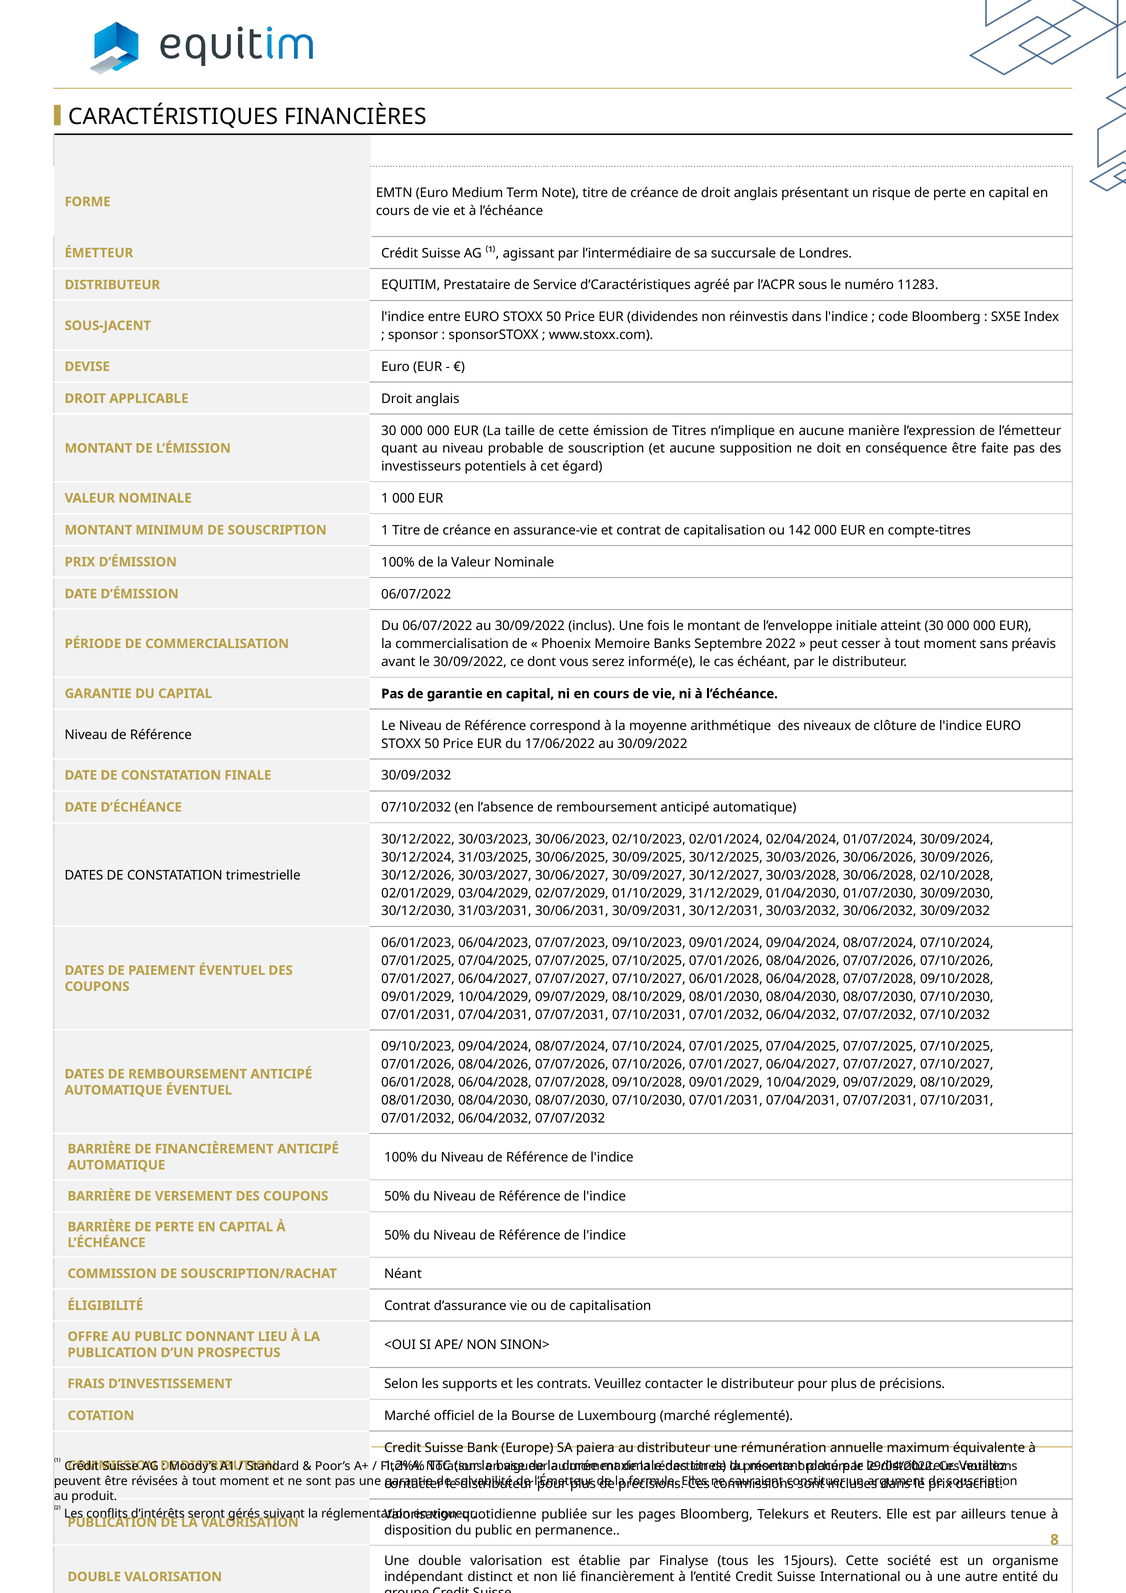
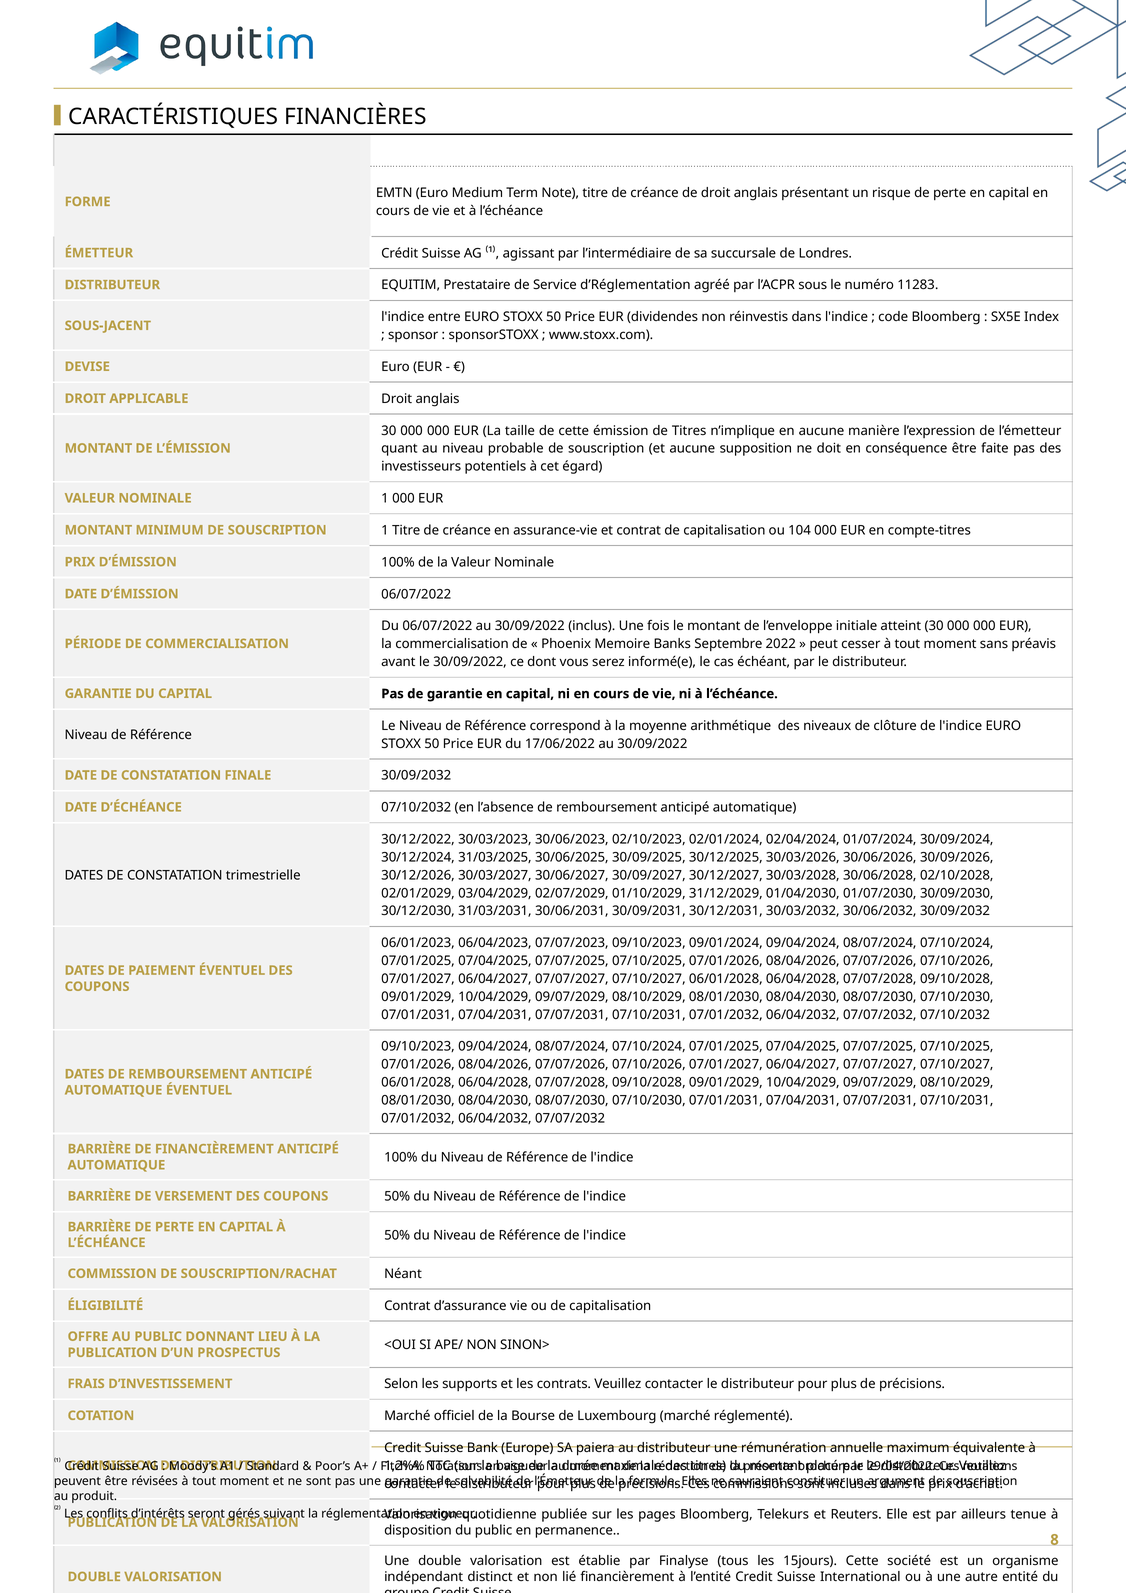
d’Caractéristiques: d’Caractéristiques -> d’Réglementation (635, 285)
142: 142 -> 104 (800, 530)
